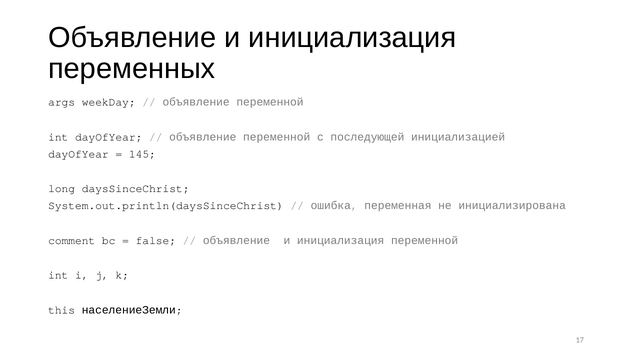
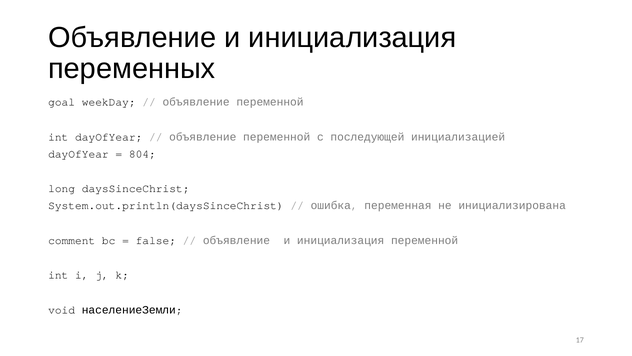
args: args -> goal (62, 102)
145: 145 -> 804 (142, 154)
this: this -> void (62, 310)
